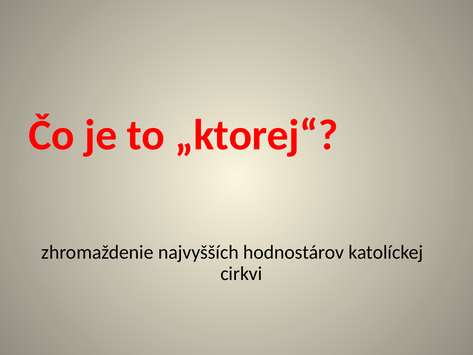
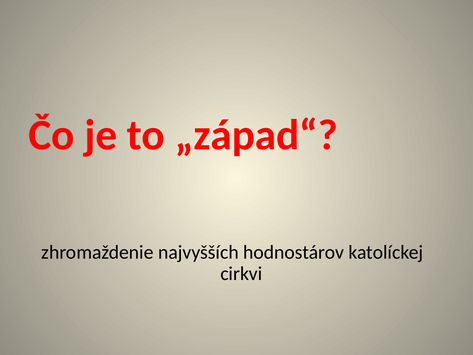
„ktorej“: „ktorej“ -> „západ“ (256, 135)
